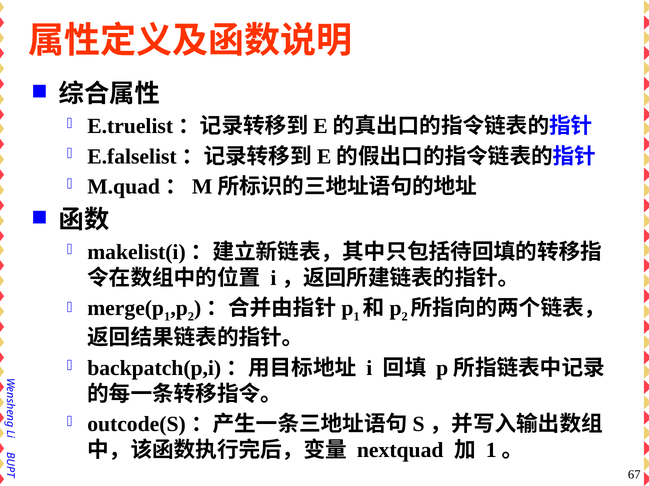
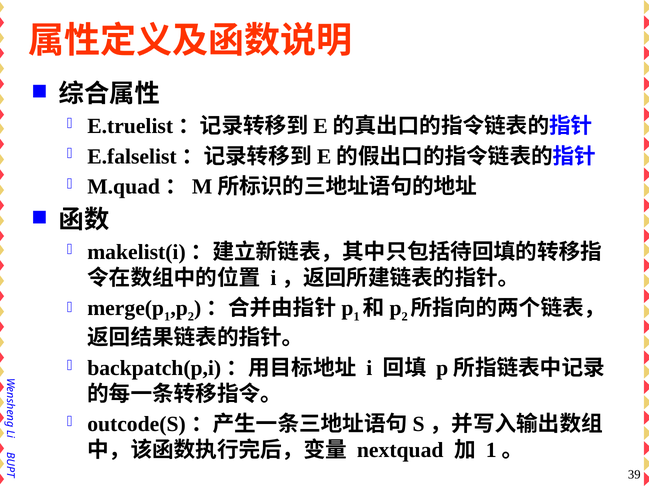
67: 67 -> 39 (634, 475)
